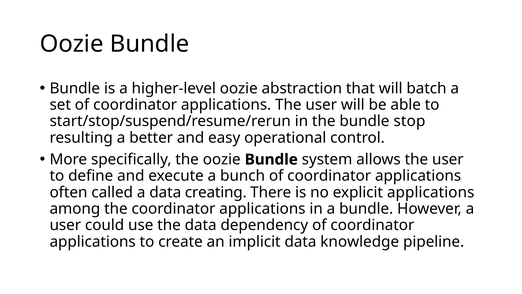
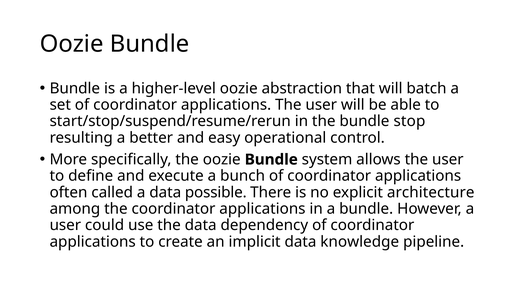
creating: creating -> possible (216, 192)
explicit applications: applications -> architecture (431, 192)
